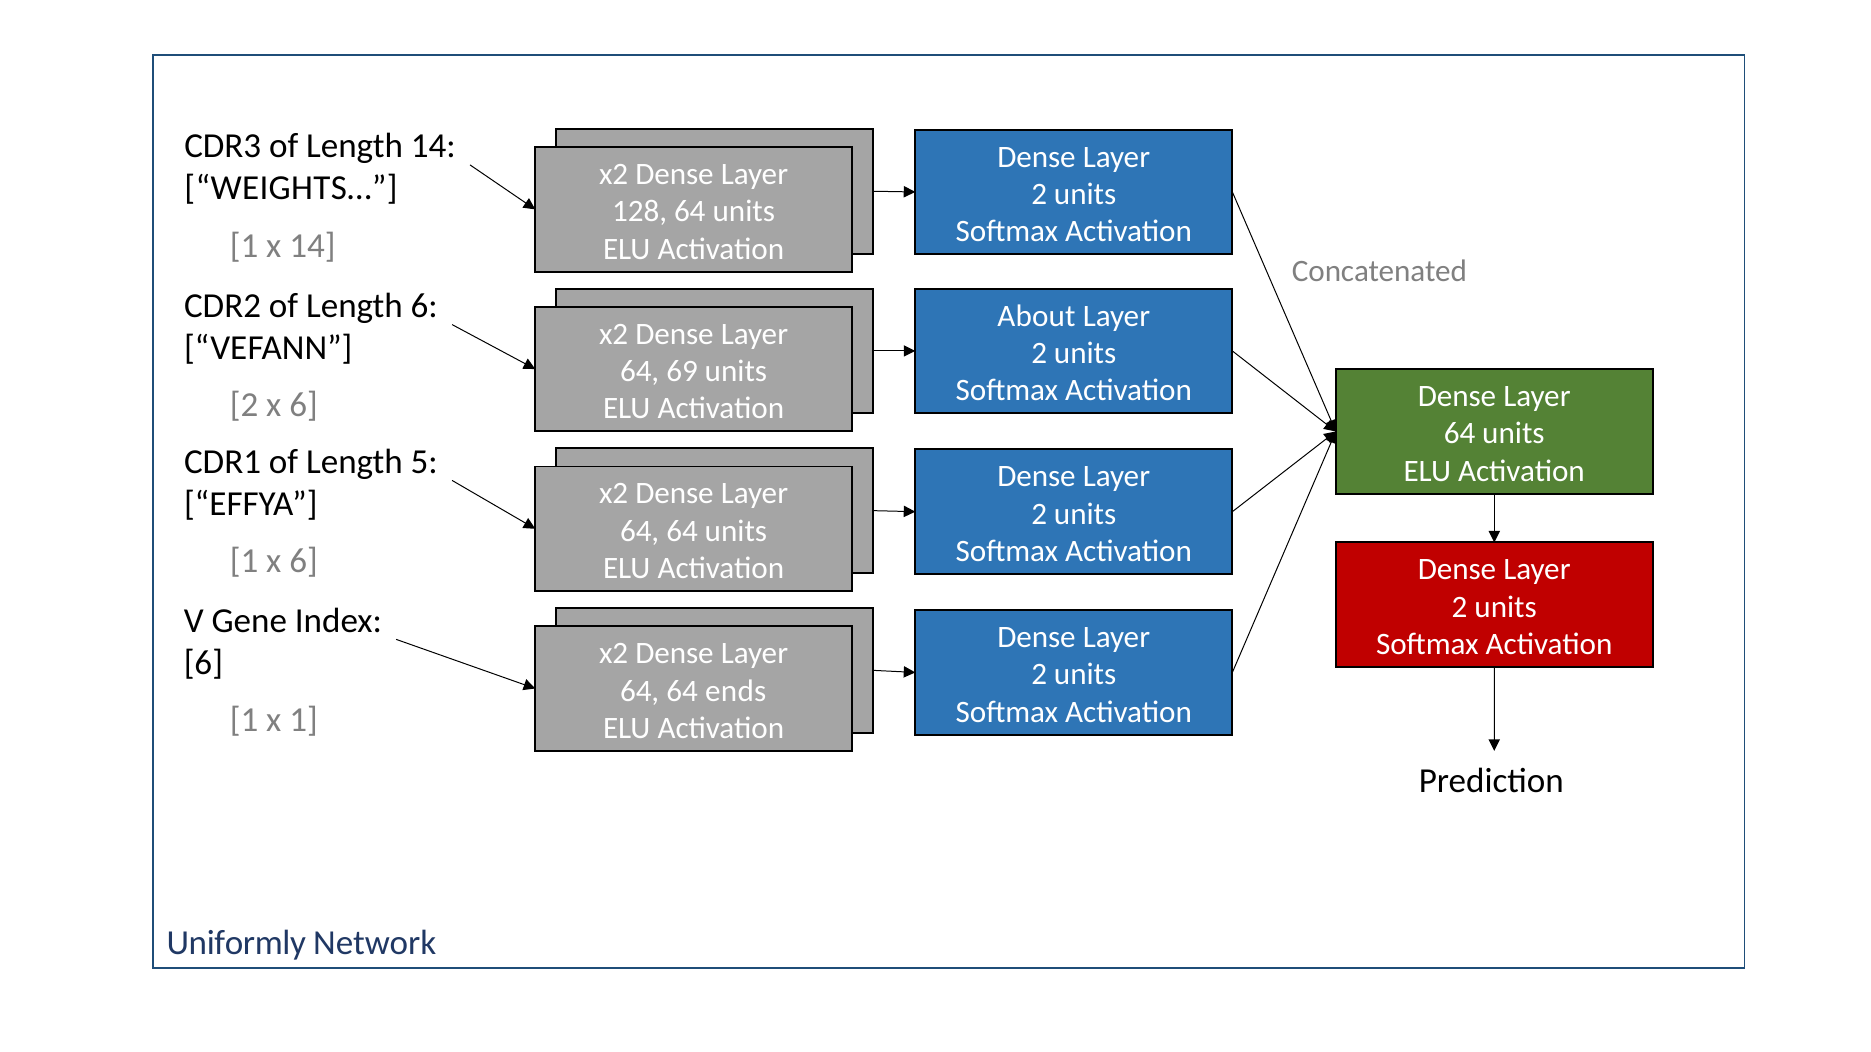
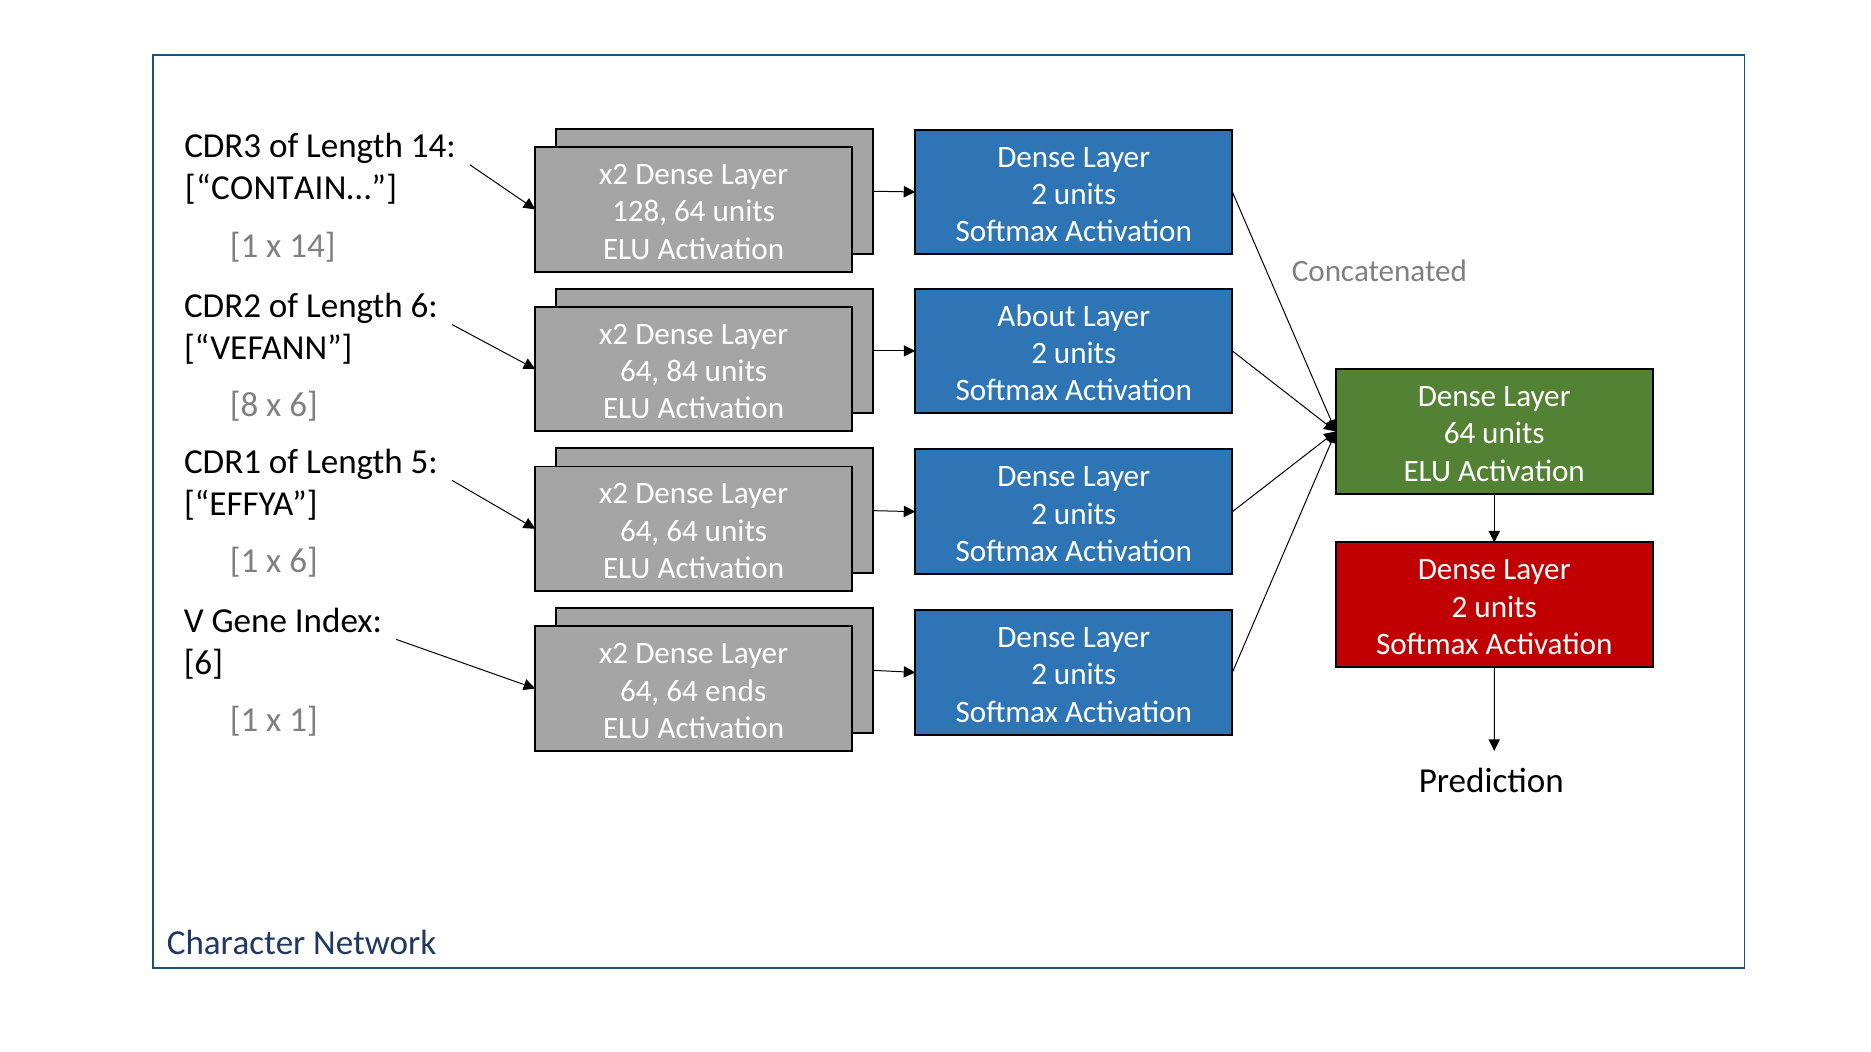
WEIGHTS…: WEIGHTS… -> CONTAIN… (291, 188)
69: 69 -> 84 (682, 371)
2: 2 -> 8 (244, 405)
Uniformly: Uniformly -> Character (236, 943)
